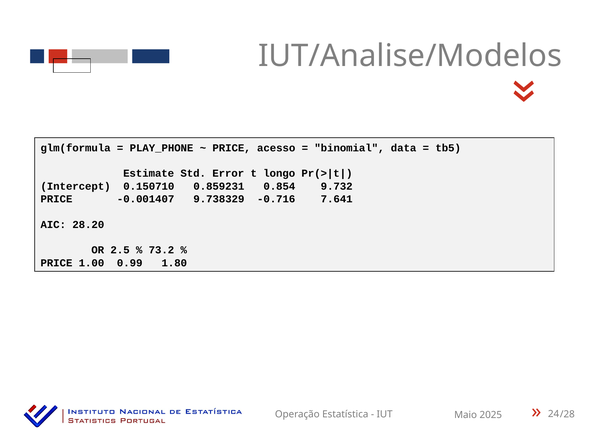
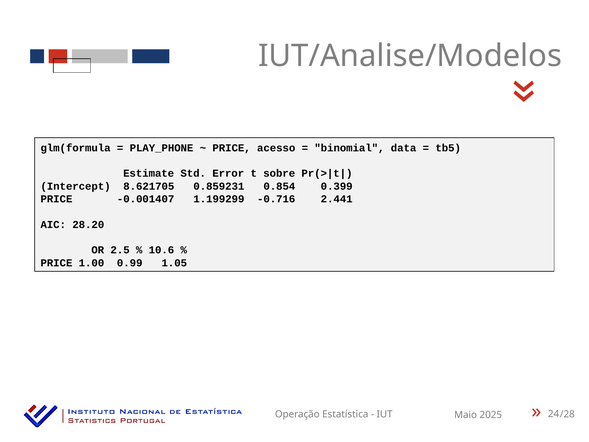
longo: longo -> sobre (279, 173)
0.150710: 0.150710 -> 8.621705 (149, 186)
9.732: 9.732 -> 0.399 (337, 186)
9.738329: 9.738329 -> 1.199299 (219, 199)
7.641: 7.641 -> 2.441 (337, 199)
73.2: 73.2 -> 10.6 (161, 250)
1.80: 1.80 -> 1.05 (174, 263)
